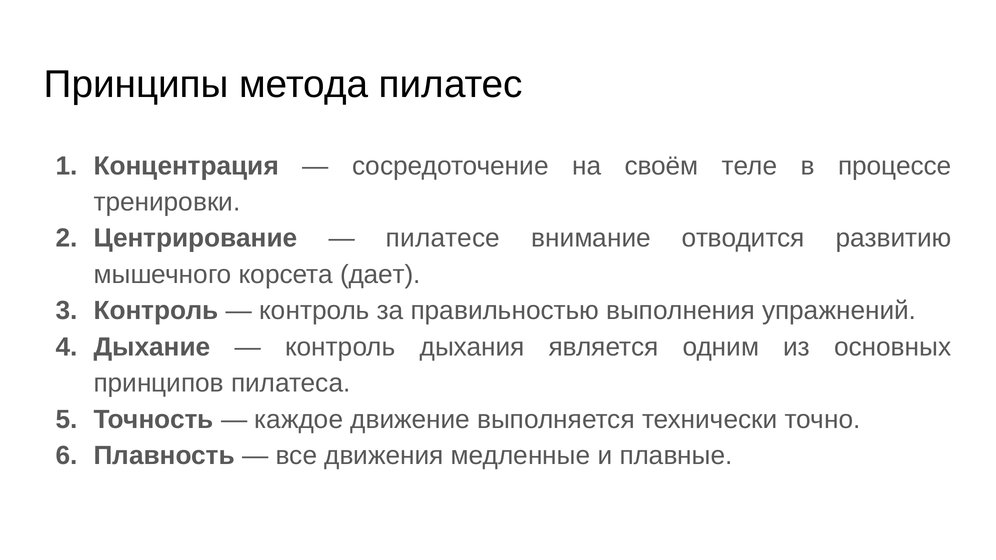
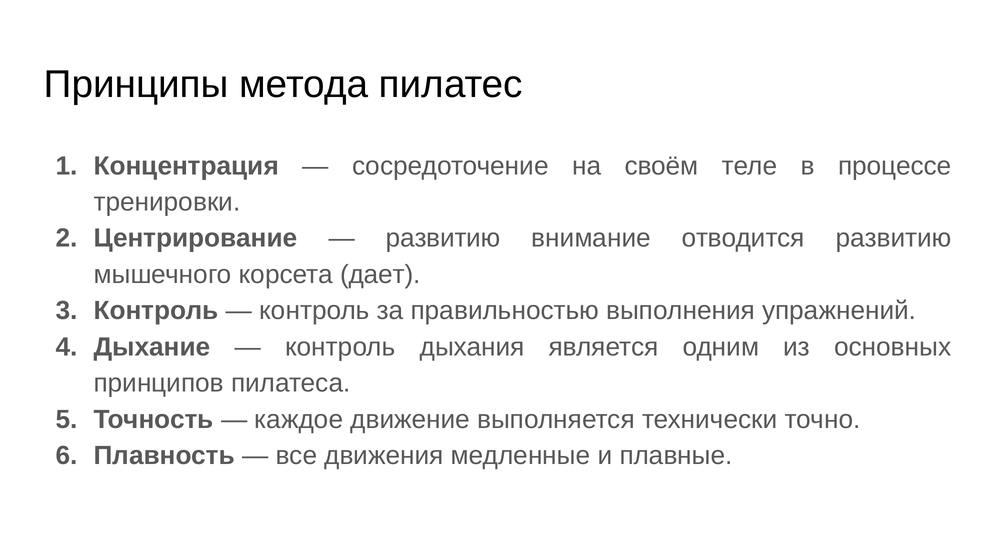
пилатесе: пилатесе -> развитию (443, 238)
